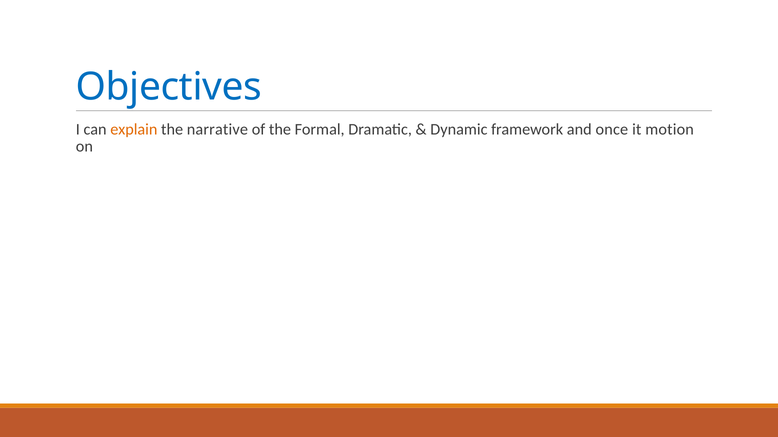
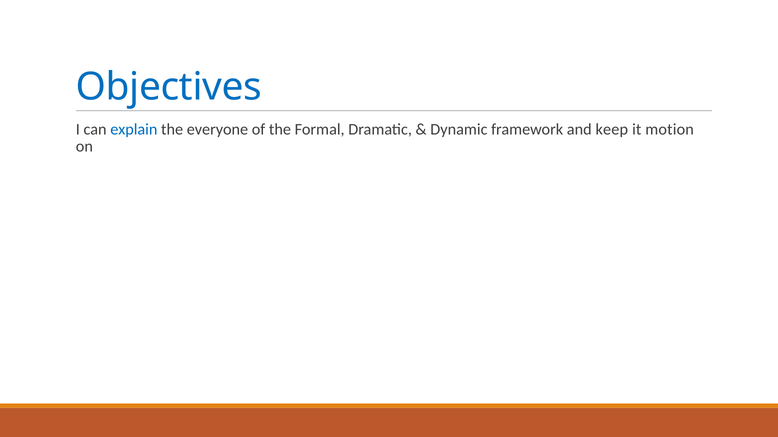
explain colour: orange -> blue (134, 129)
narrative: narrative -> everyone (217, 129)
once: once -> keep (612, 129)
